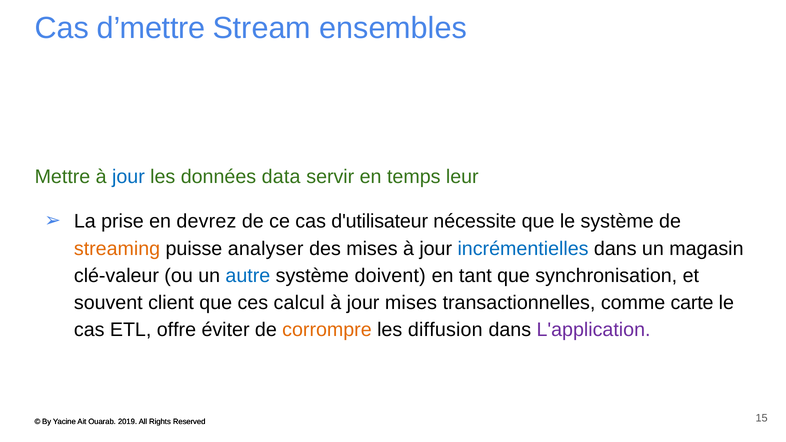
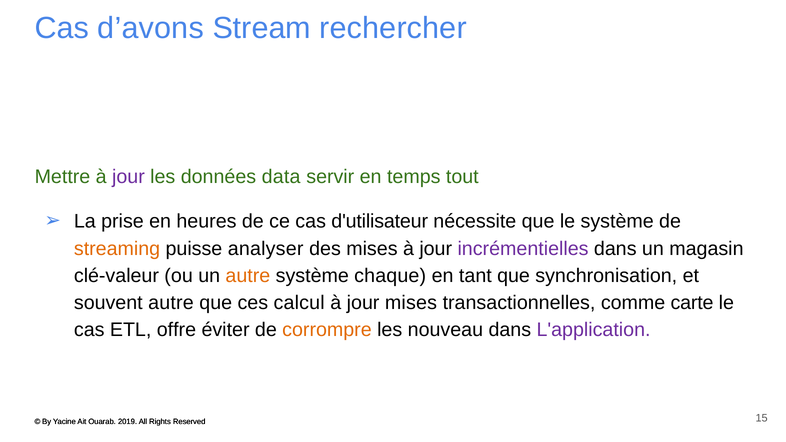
d’mettre: d’mettre -> d’avons (151, 28)
ensembles: ensembles -> rechercher (393, 28)
jour colour: blue -> purple (128, 177)
leur: leur -> tout (462, 177)
devrez: devrez -> heures (206, 222)
incrémentielles colour: blue -> purple (523, 249)
autre colour: blue -> orange (248, 276)
doivent: doivent -> chaque (390, 276)
souvent client: client -> autre (171, 303)
diffusion: diffusion -> nouveau (445, 330)
